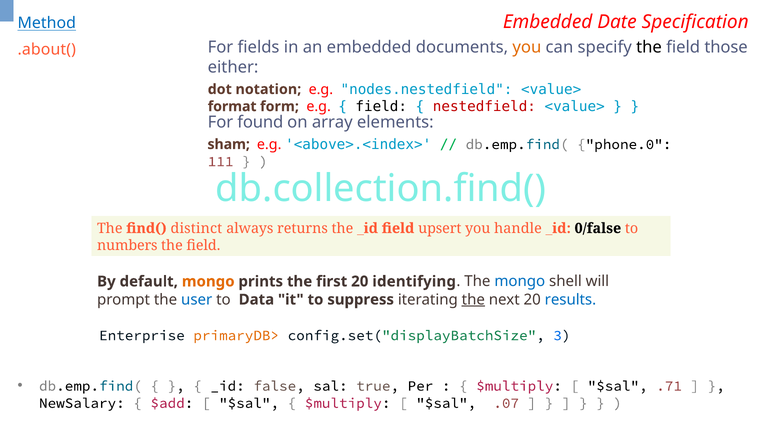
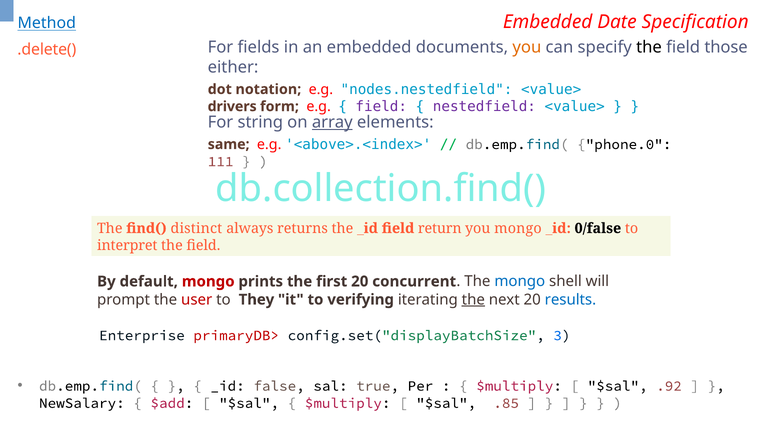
.about(: .about( -> .delete( (47, 50)
format: format -> drivers (232, 106)
field colour: black -> purple (381, 106)
nestedfield colour: red -> purple (484, 106)
found: found -> string (260, 122)
array underline: none -> present (332, 122)
sham: sham -> same (229, 144)
upsert: upsert -> return (440, 228)
you handle: handle -> mongo (518, 228)
numbers: numbers -> interpret (127, 245)
mongo colour: orange -> red (208, 281)
identifying: identifying -> concurrent (414, 281)
user colour: blue -> red (197, 299)
Data: Data -> They (256, 299)
suppress: suppress -> verifying (361, 299)
primaryDB> colour: orange -> red (236, 335)
.71: .71 -> .92 (669, 386)
.07: .07 -> .85 (506, 403)
